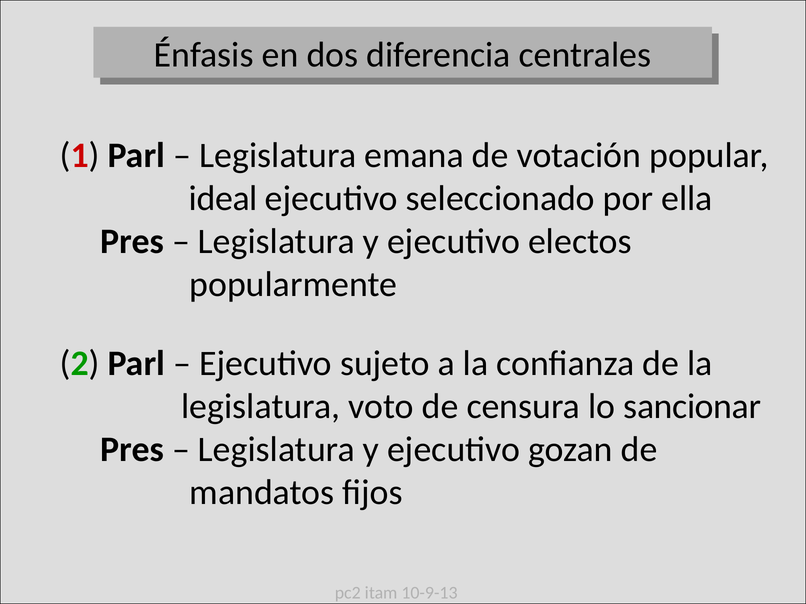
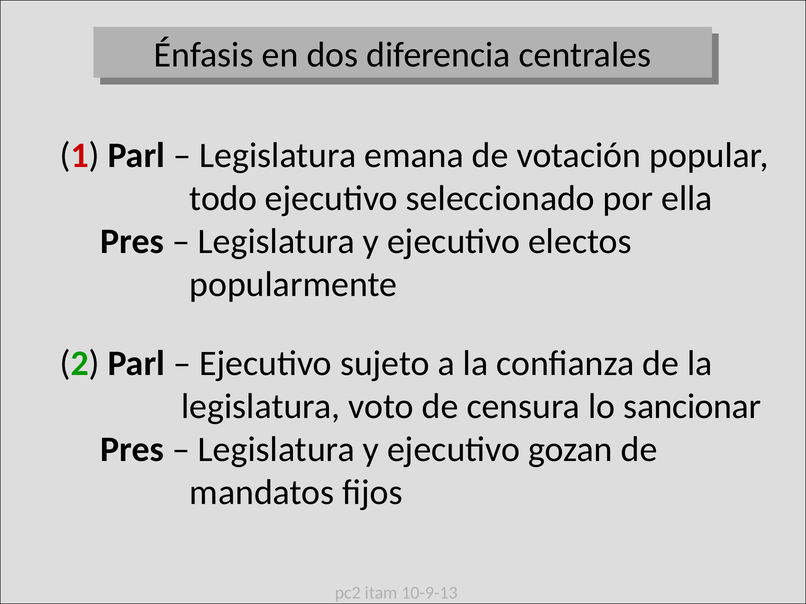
ideal: ideal -> todo (223, 199)
